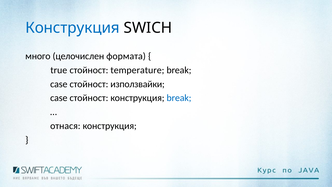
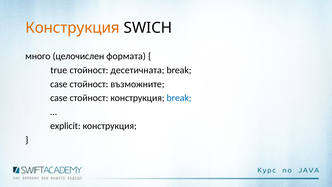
Конструкция colour: blue -> orange (73, 28)
temperature: temperature -> десетичната (137, 70)
използвайки: използвайки -> възможните (137, 84)
отнася: отнася -> explicit (65, 126)
